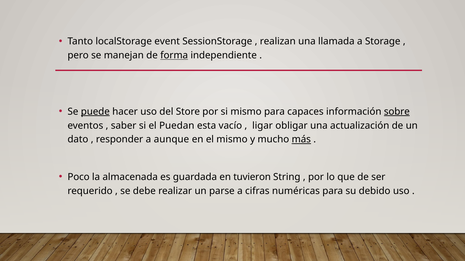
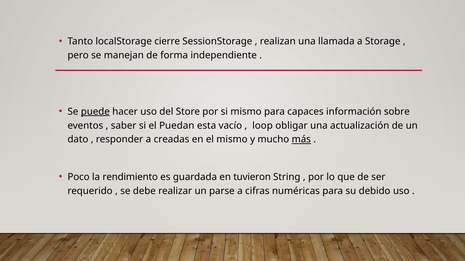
event: event -> cierre (167, 42)
forma underline: present -> none (174, 55)
sobre underline: present -> none (397, 112)
ligar: ligar -> loop (263, 126)
aunque: aunque -> creadas (172, 140)
almacenada: almacenada -> rendimiento (130, 177)
